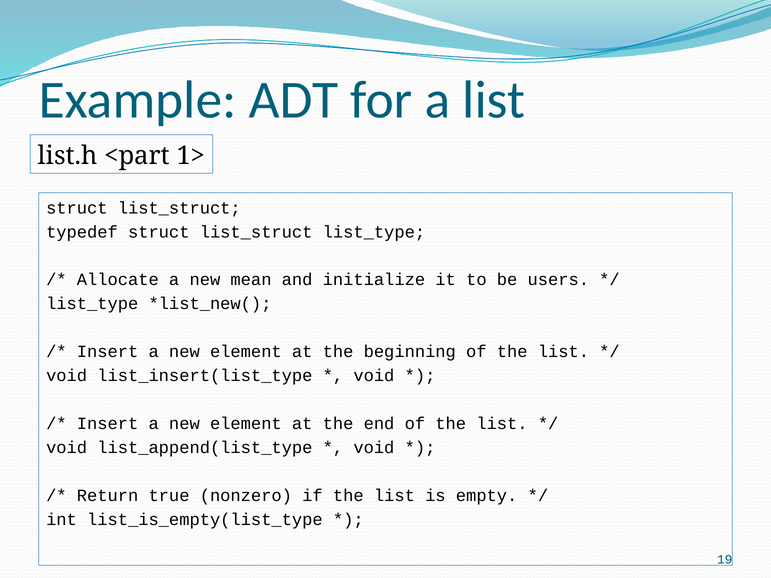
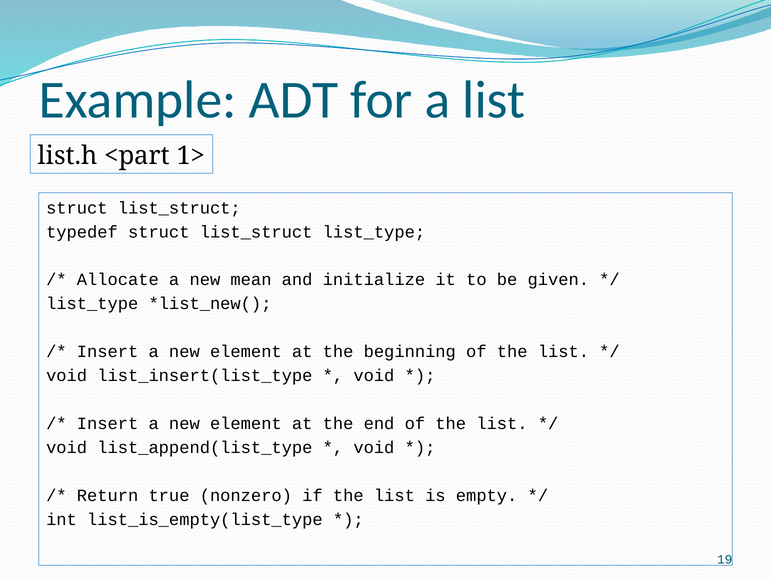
users: users -> given (558, 280)
